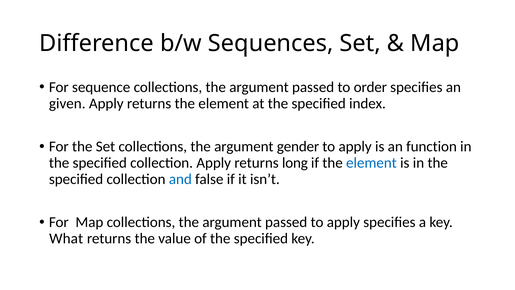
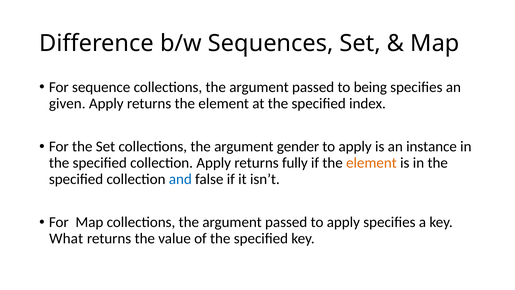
order: order -> being (370, 87)
function: function -> instance (432, 146)
long: long -> fully (295, 163)
element colour: blue -> orange (371, 163)
